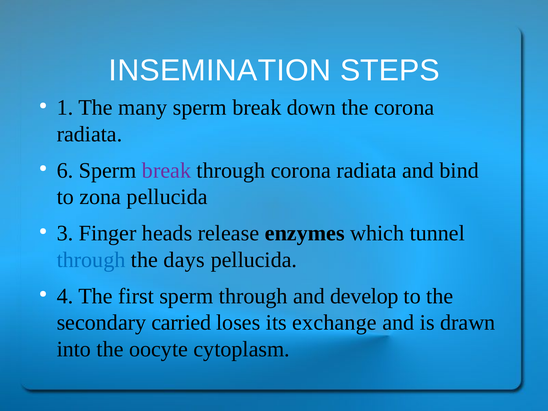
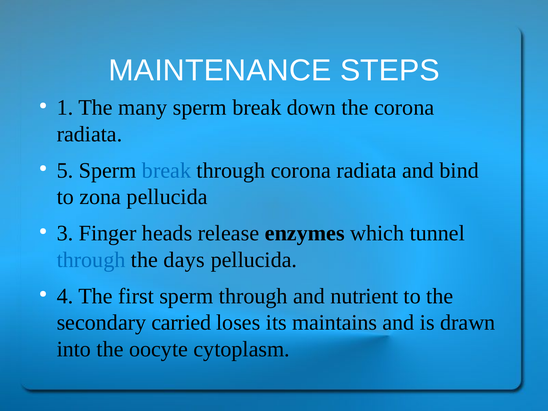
INSEMINATION: INSEMINATION -> MAINTENANCE (220, 71)
6: 6 -> 5 (65, 170)
break colour: purple -> blue (167, 170)
develop: develop -> nutrient (364, 296)
exchange: exchange -> maintains (335, 323)
